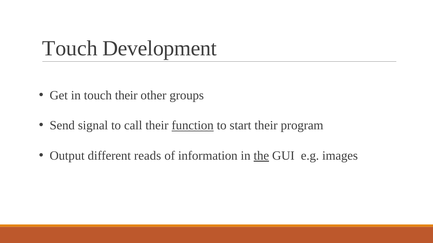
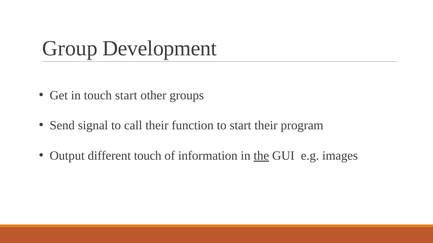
Touch: Touch -> Group (70, 49)
touch their: their -> start (126, 95)
function underline: present -> none (193, 126)
different reads: reads -> touch (148, 156)
